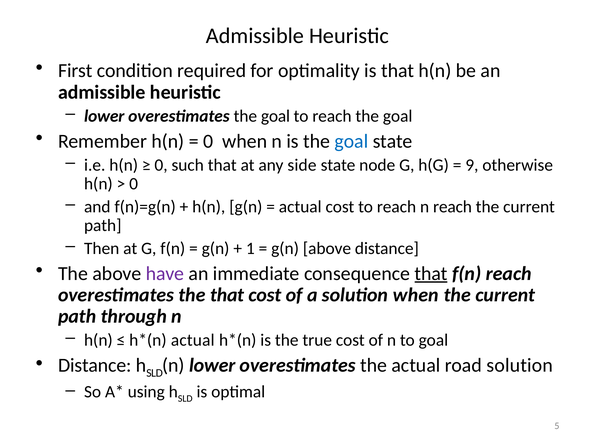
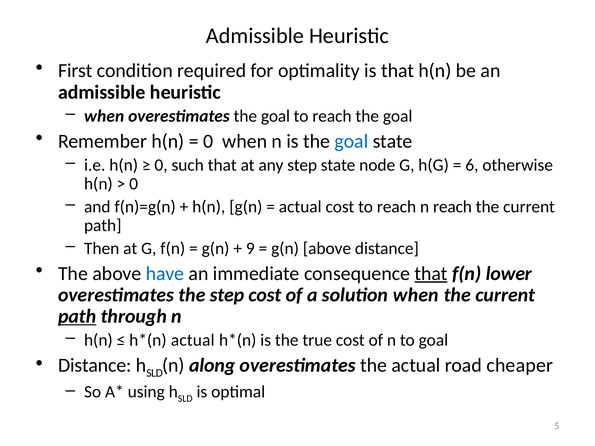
lower: lower -> when (104, 116)
any side: side -> step (302, 165)
9: 9 -> 6 (472, 165)
1: 1 -> 9 (250, 249)
have colour: purple -> blue (165, 274)
f(n reach: reach -> lower (509, 274)
the that: that -> step (227, 295)
path underline: none -> present (77, 316)
n lower: lower -> along (212, 366)
road solution: solution -> cheaper (520, 366)
